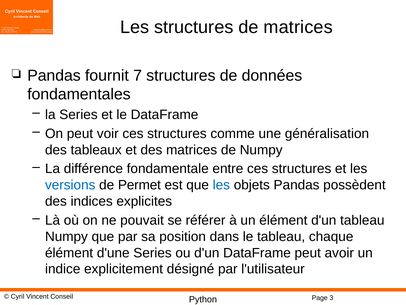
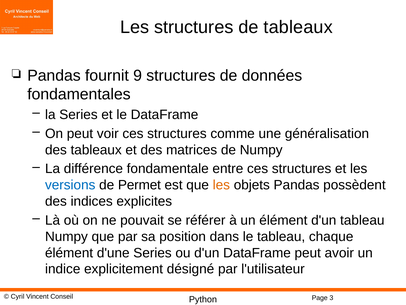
de matrices: matrices -> tableaux (298, 27)
7: 7 -> 9 (138, 75)
les colour: blue -> orange (221, 185)
